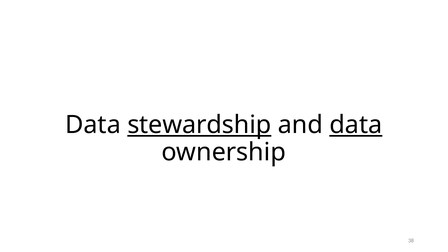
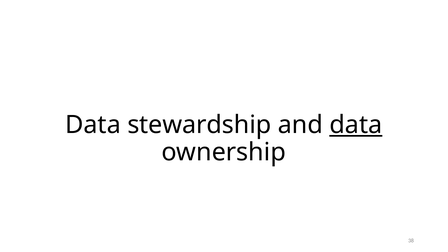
stewardship underline: present -> none (199, 125)
